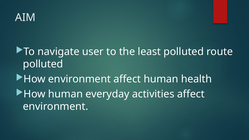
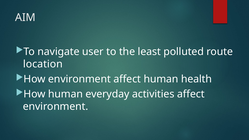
polluted: polluted -> location (43, 64)
